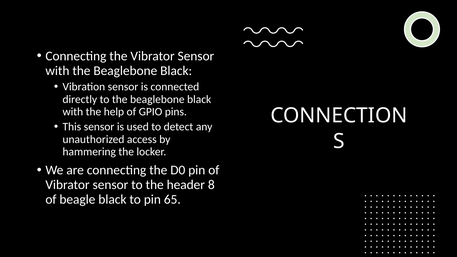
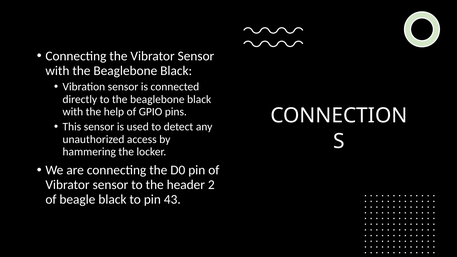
8: 8 -> 2 (211, 185)
65: 65 -> 43 (172, 200)
